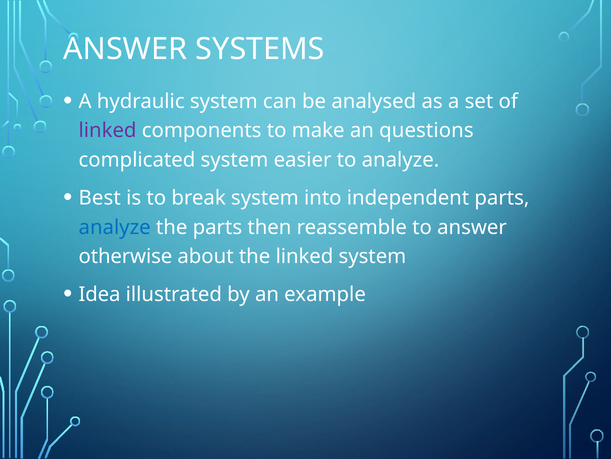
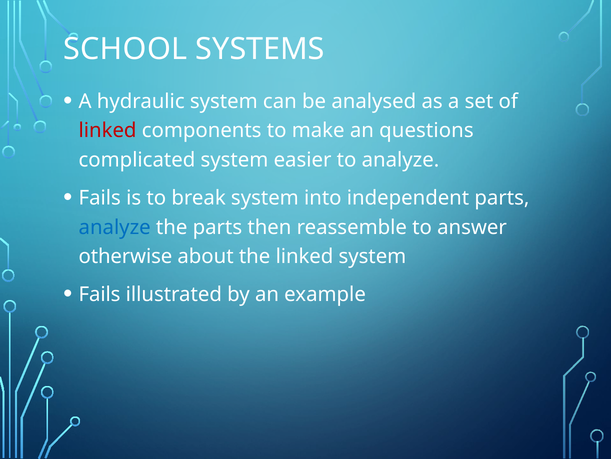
ANSWER: ANSWER -> SCHOOL (125, 49)
linked colour: purple -> red (108, 131)
Best: Best -> Fails (100, 198)
Idea: Idea -> Fails (100, 294)
